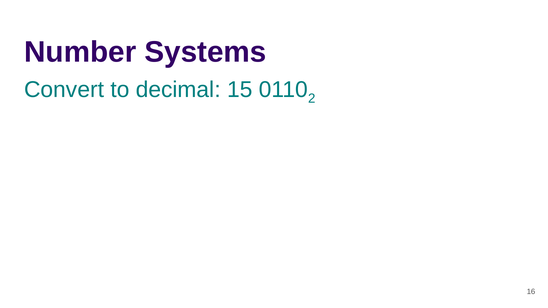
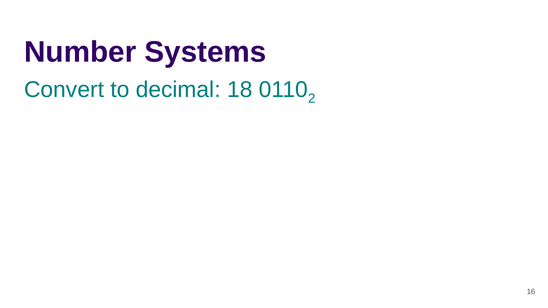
15: 15 -> 18 (240, 90)
